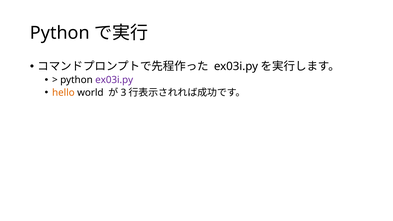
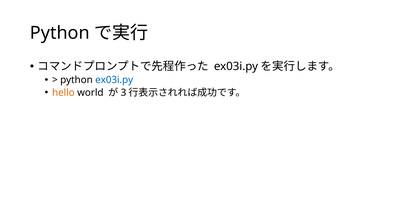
ex03i.py colour: purple -> blue (114, 80)
